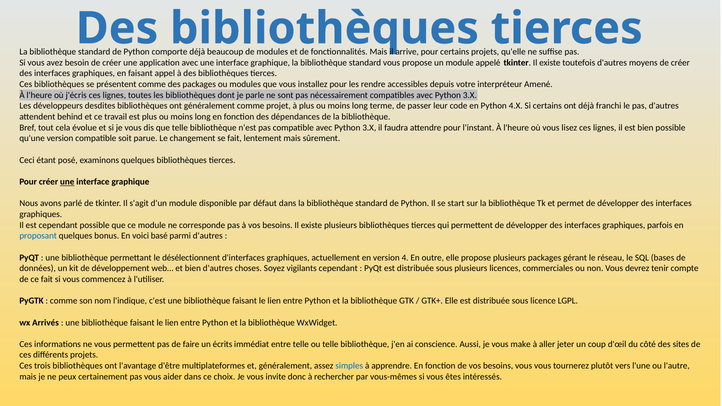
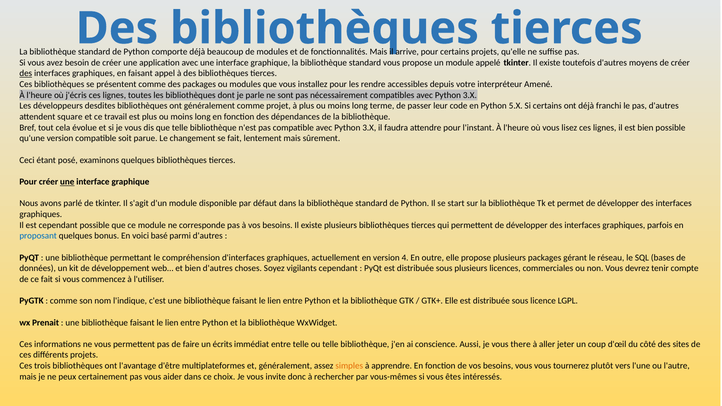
des underline: none -> present (26, 74)
4.X: 4.X -> 5.X (516, 106)
behind: behind -> square (70, 117)
désélectionnent: désélectionnent -> compréhension (191, 258)
Arrivés: Arrivés -> Prenait (46, 323)
make: make -> there (521, 344)
simples colour: blue -> orange (349, 366)
